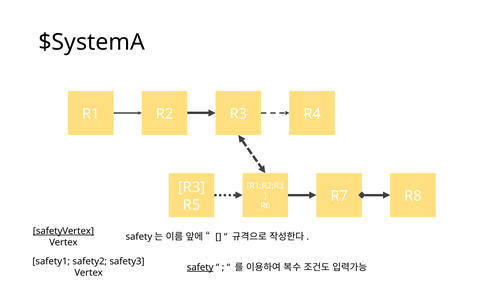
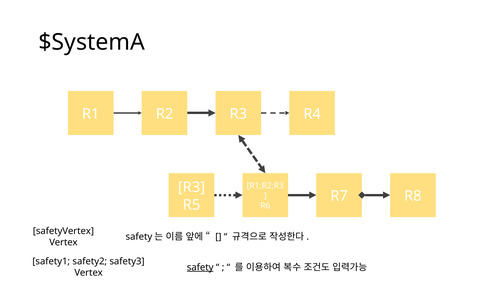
safetyVertex underline: present -> none (63, 231)
